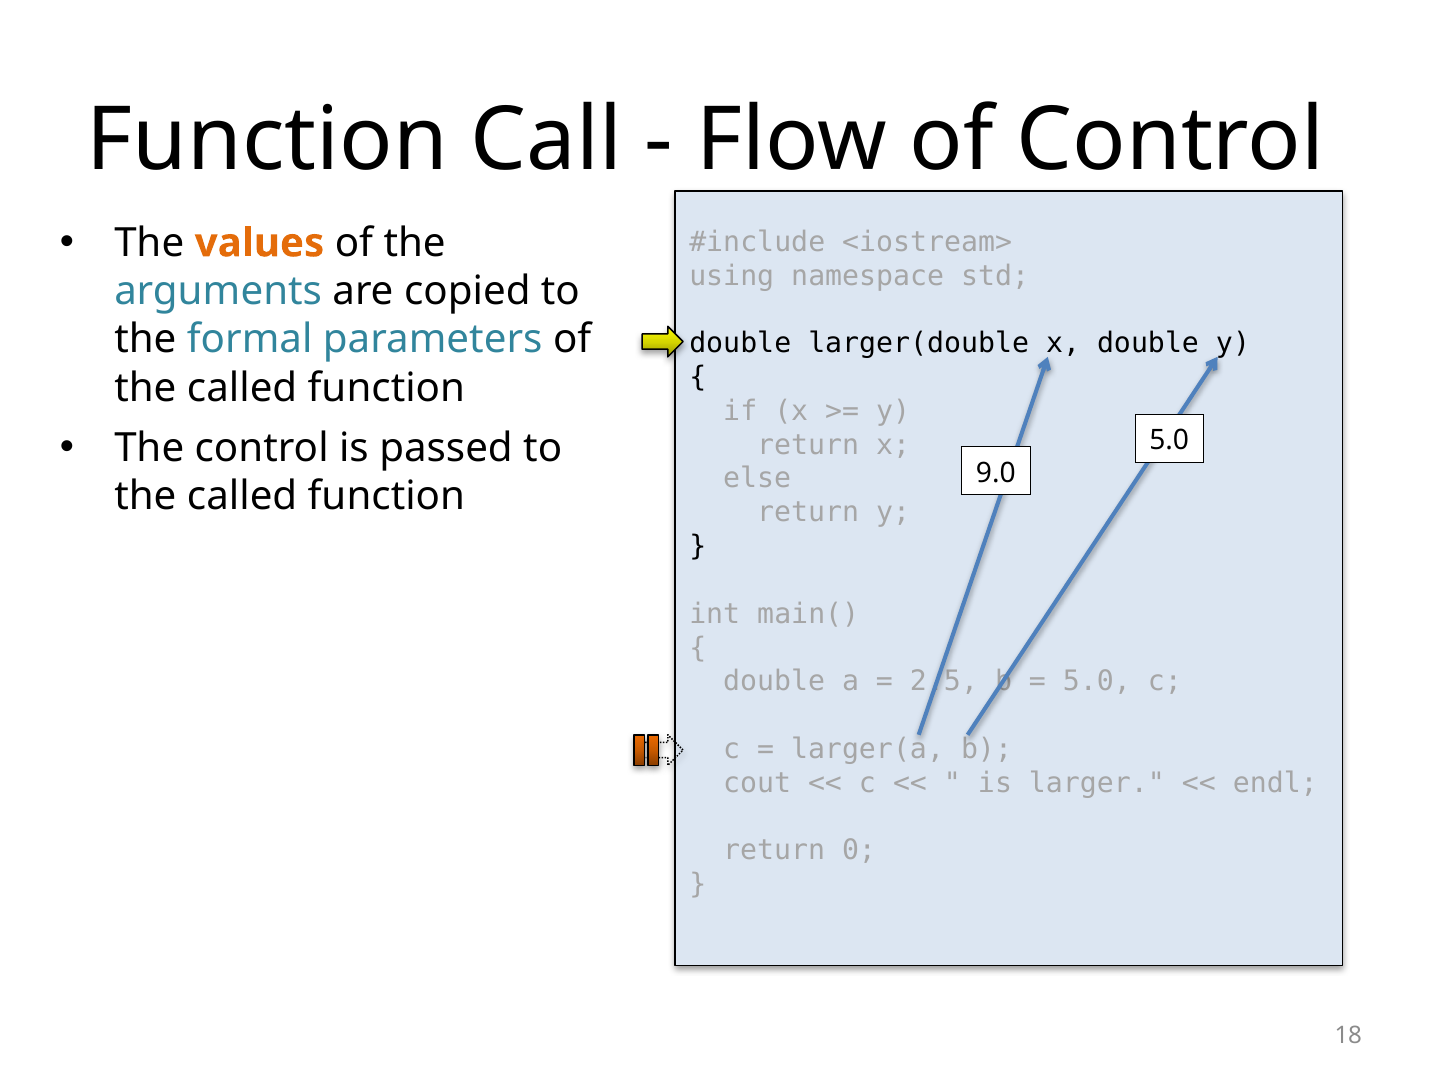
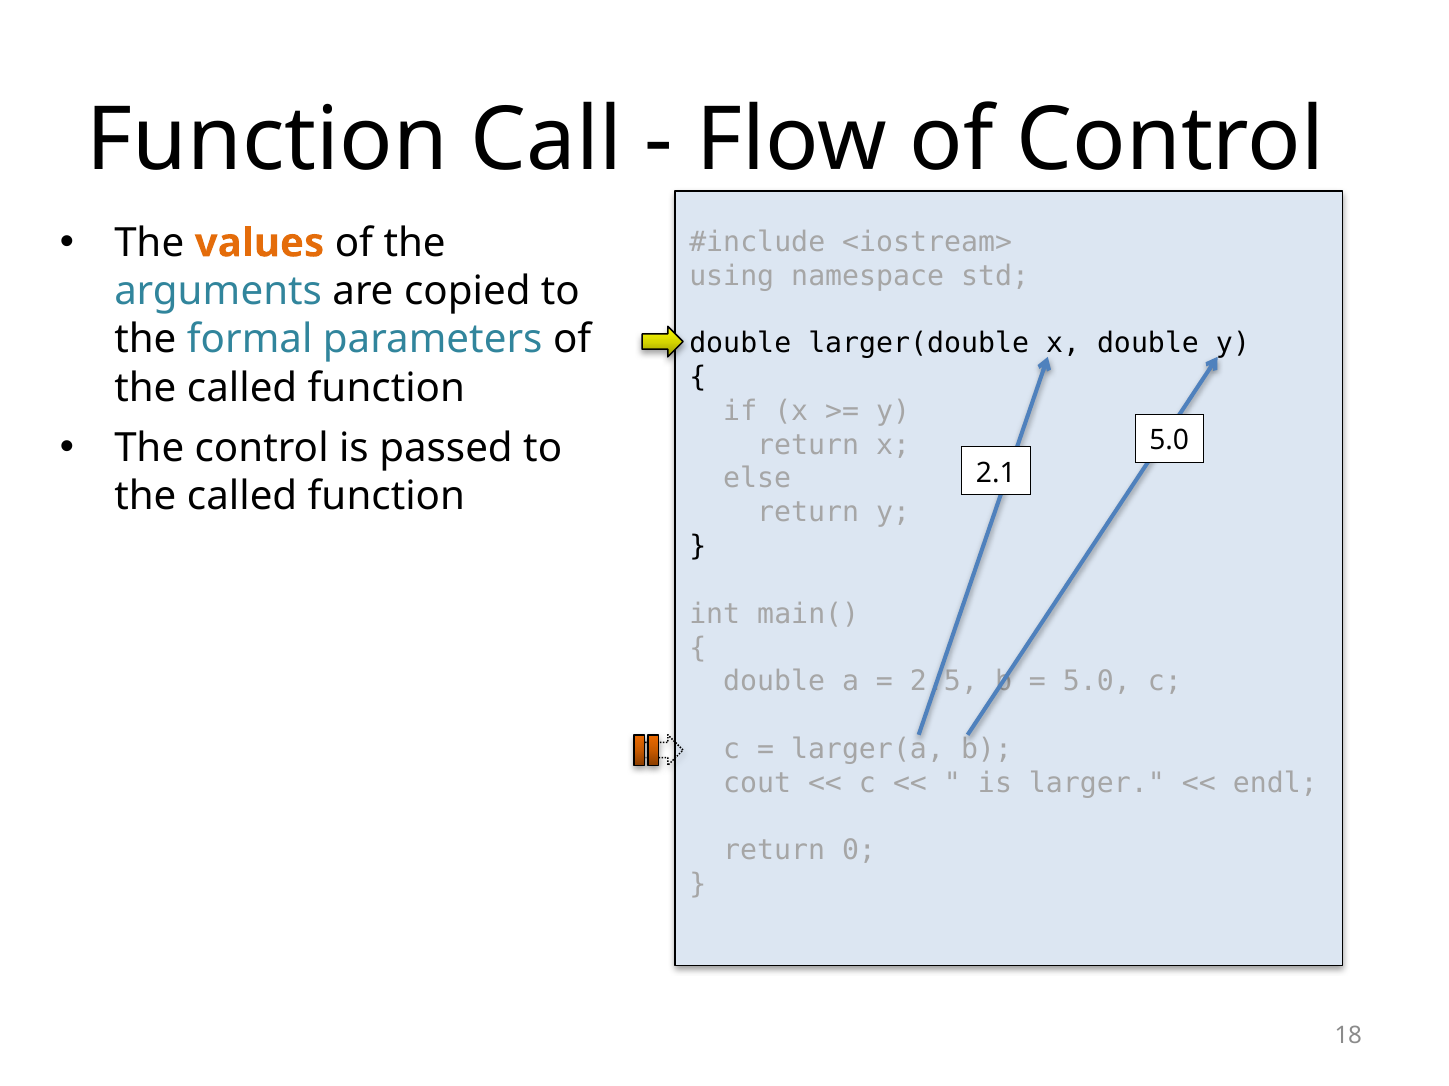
9.0: 9.0 -> 2.1 (996, 473)
